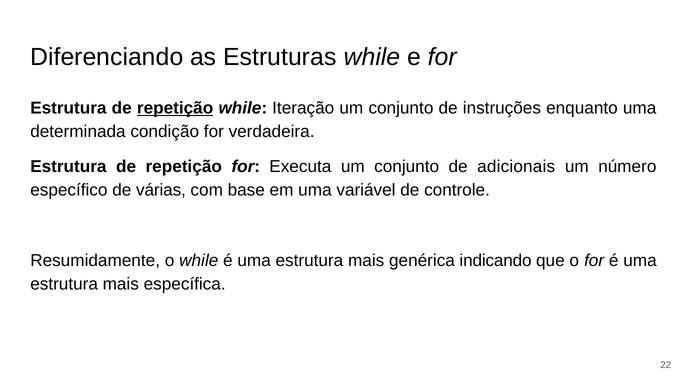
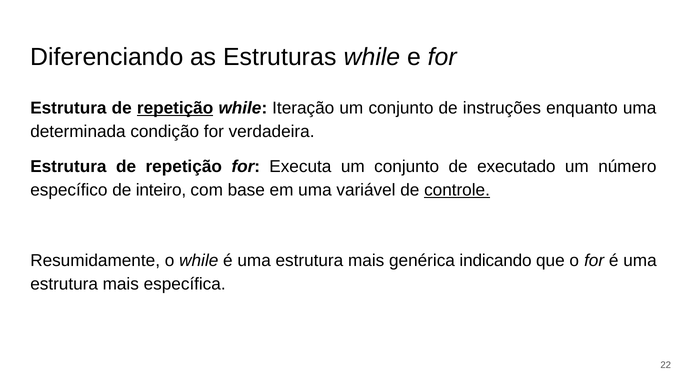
adicionais: adicionais -> executado (516, 167)
várias: várias -> inteiro (161, 191)
controle underline: none -> present (457, 191)
